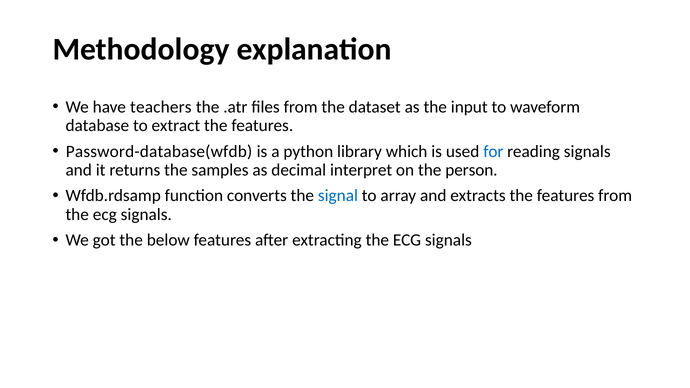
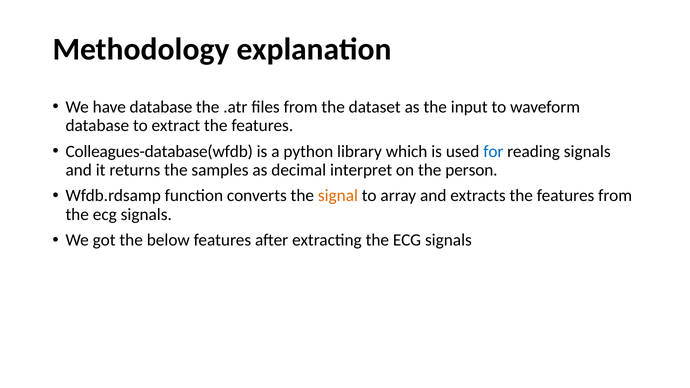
have teachers: teachers -> database (161, 107)
Password-database(wfdb: Password-database(wfdb -> Colleagues-database(wfdb (159, 151)
signal colour: blue -> orange (338, 196)
